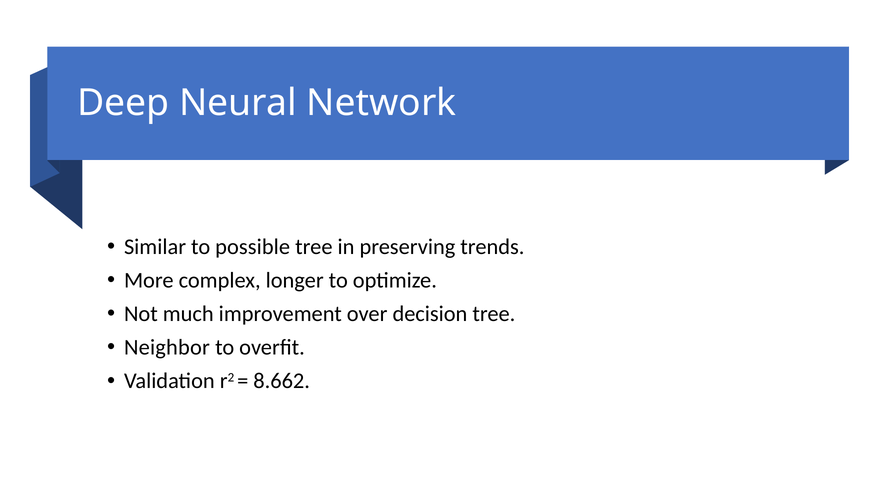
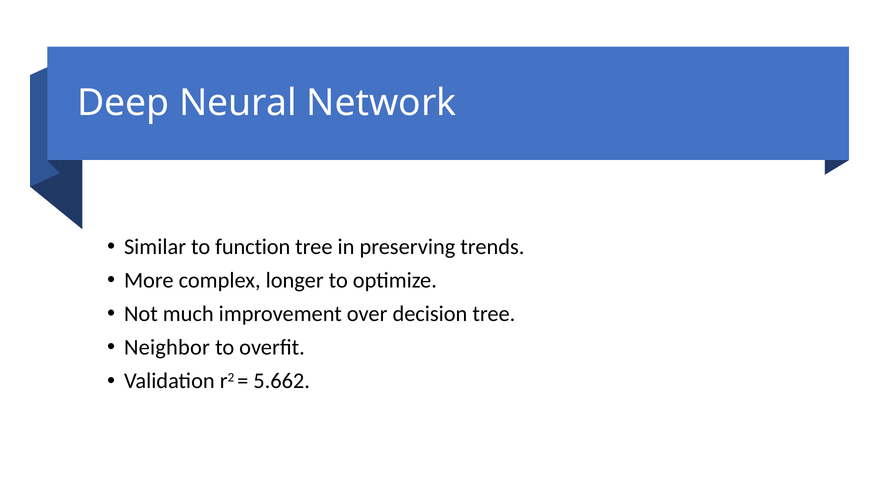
possible: possible -> function (253, 247)
8.662: 8.662 -> 5.662 (282, 381)
